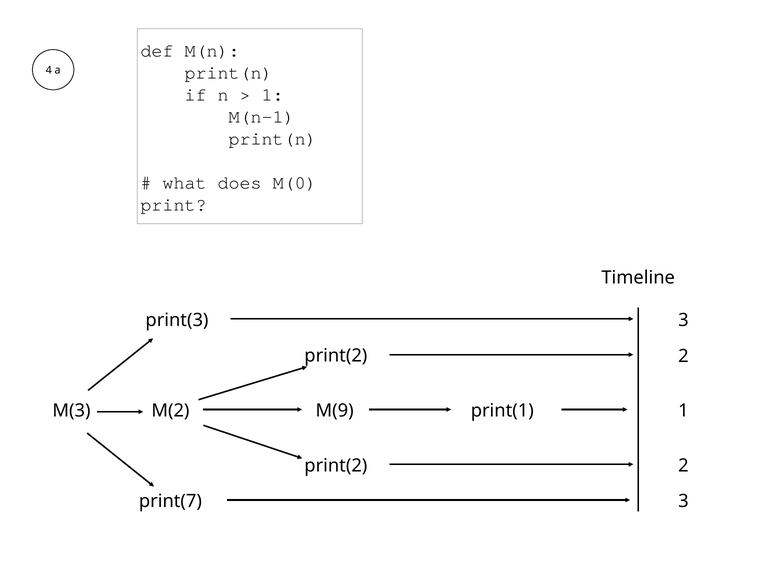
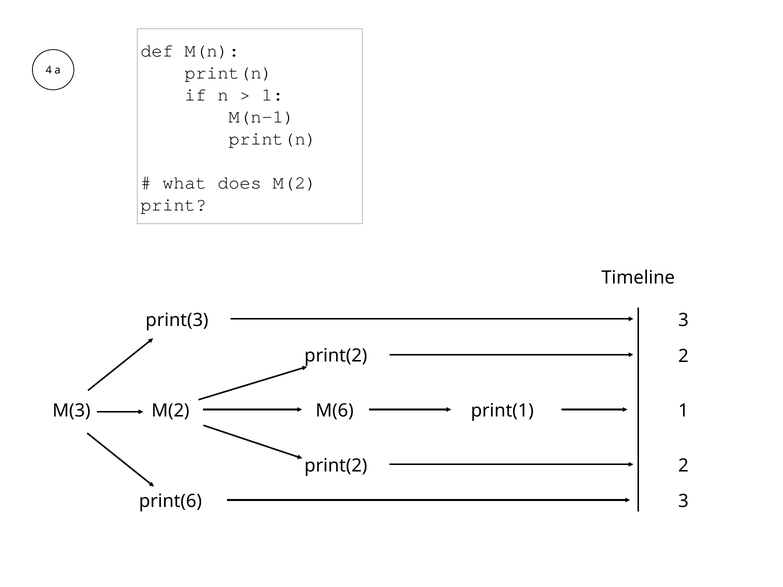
does M(0: M(0 -> M(2 (295, 183)
M(9: M(9 -> M(6 (335, 411)
print(7: print(7 -> print(6 (170, 501)
